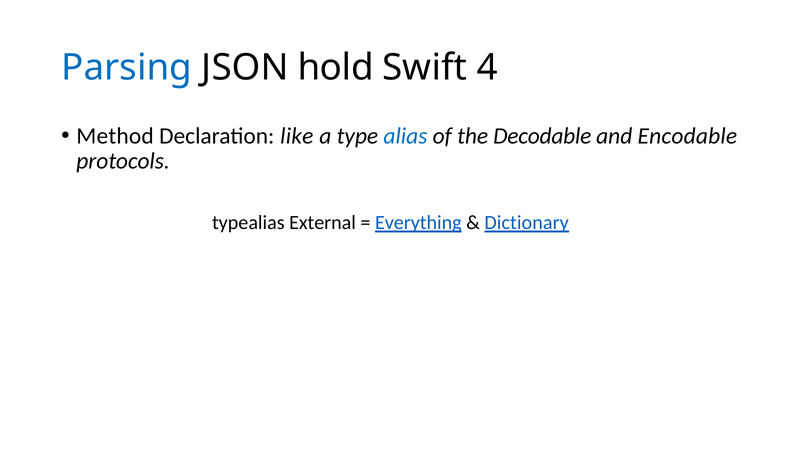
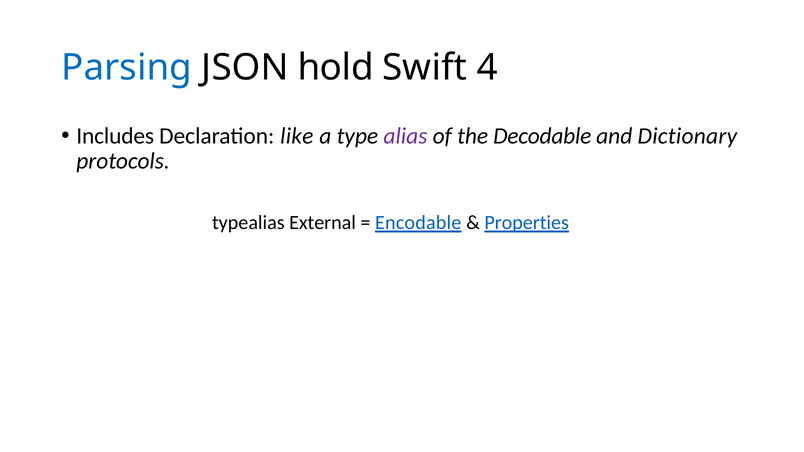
Method: Method -> Includes (115, 136)
alias colour: blue -> purple (405, 136)
Encodable: Encodable -> Dictionary (687, 136)
Everything: Everything -> Encodable (418, 223)
Dictionary: Dictionary -> Properties (527, 223)
